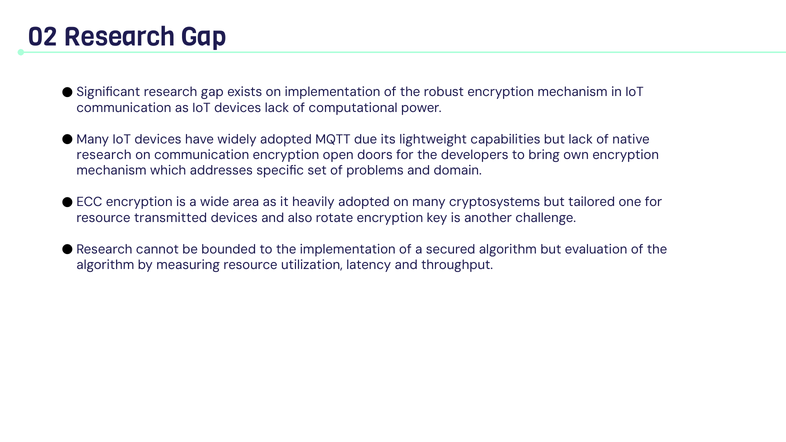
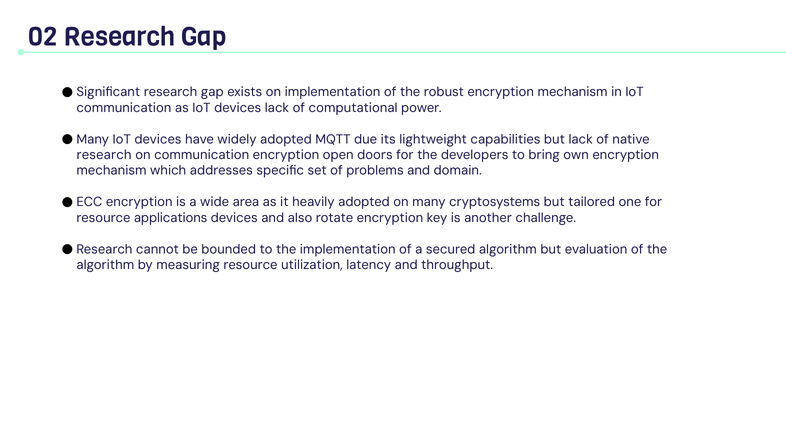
transmitted: transmitted -> applications (171, 218)
